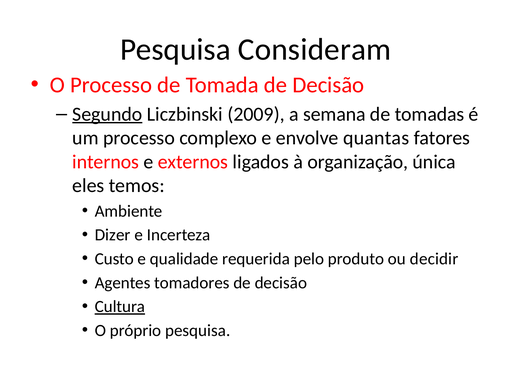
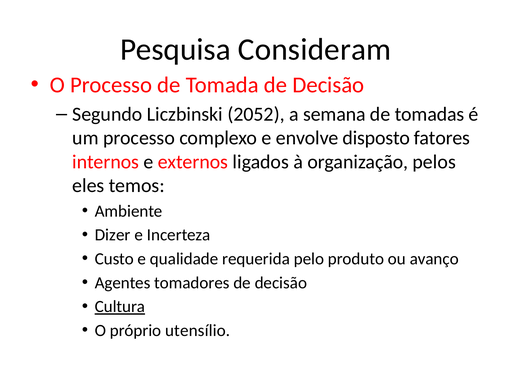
Segundo underline: present -> none (107, 114)
2009: 2009 -> 2052 (256, 114)
quantas: quantas -> disposto (376, 138)
única: única -> pelos (434, 162)
decidir: decidir -> avanço (434, 259)
próprio pesquisa: pesquisa -> utensílio (198, 331)
